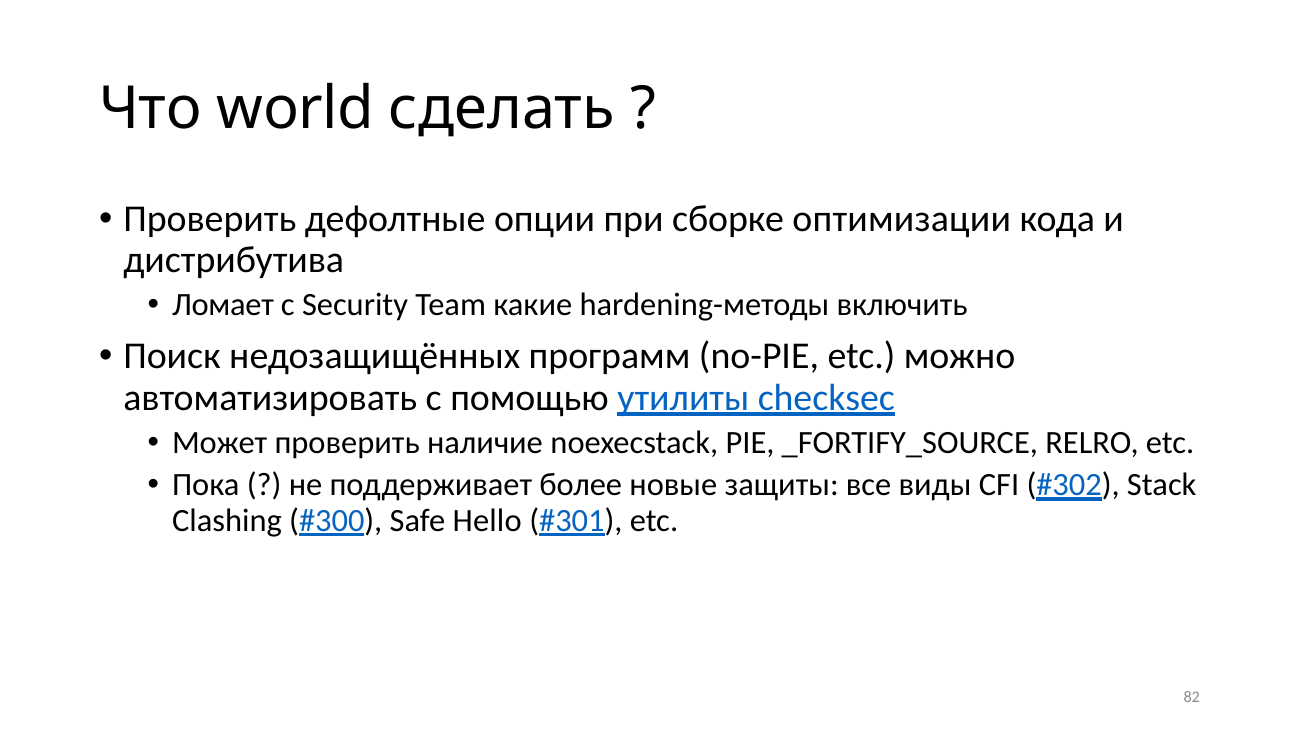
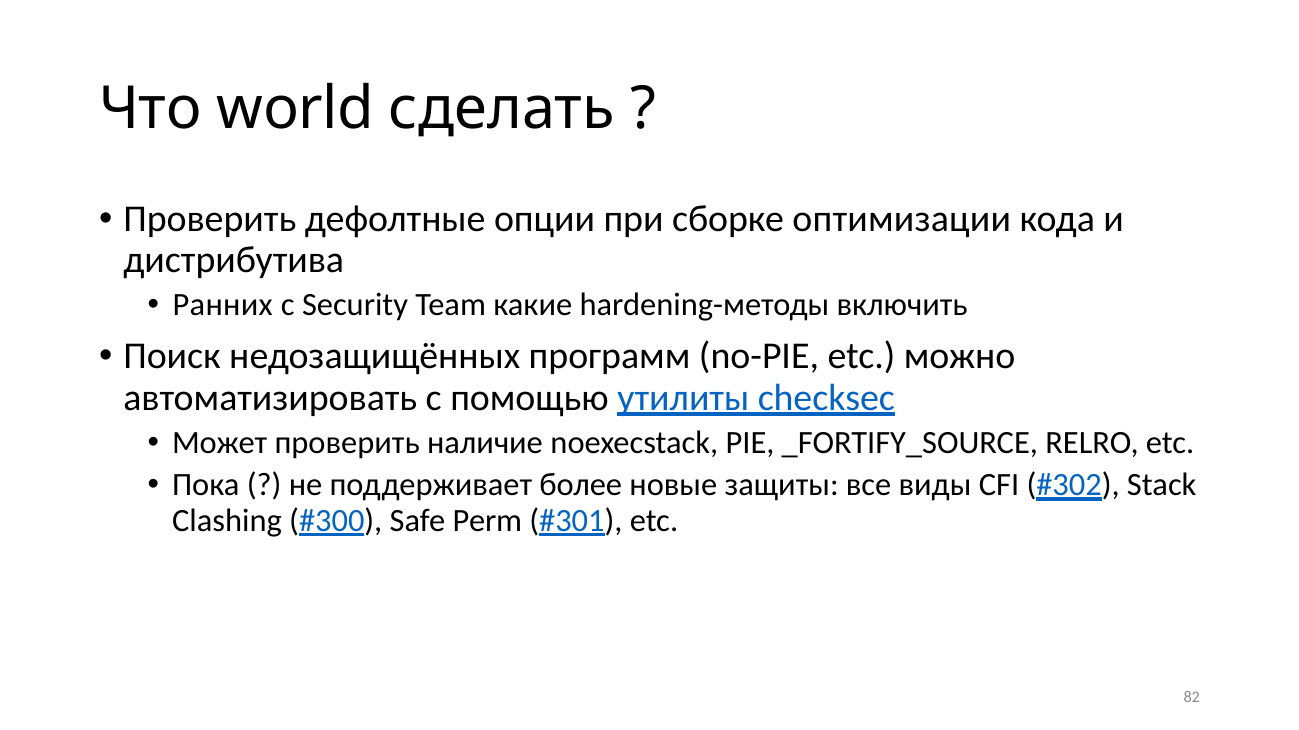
Ломает: Ломает -> Ранних (223, 305)
Hello: Hello -> Perm (487, 521)
